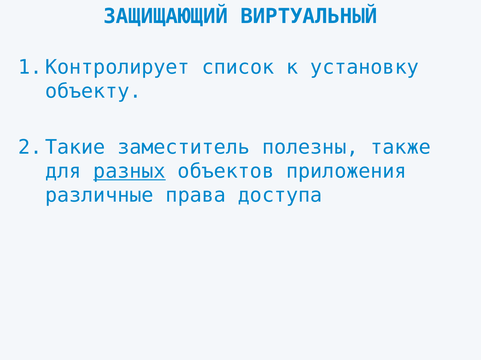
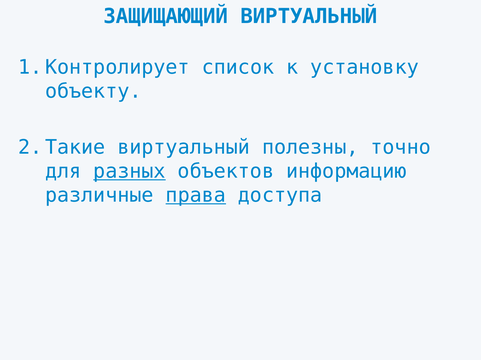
заместитель: заместитель -> виртуальный (184, 148)
также: также -> точно (401, 148)
приложения: приложения -> информацию (346, 172)
права underline: none -> present (196, 196)
